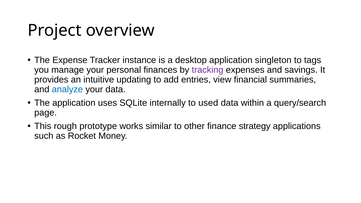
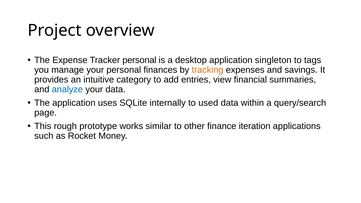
Tracker instance: instance -> personal (139, 60)
tracking colour: purple -> orange (208, 70)
updating: updating -> category (134, 80)
strategy: strategy -> iteration (255, 126)
